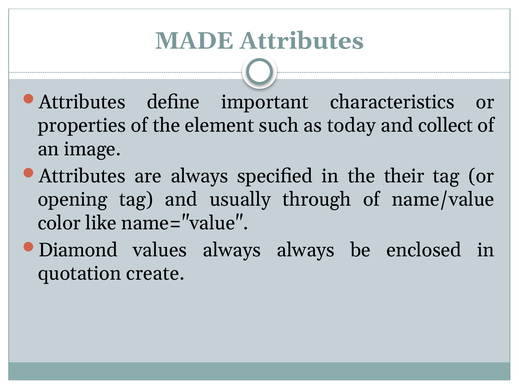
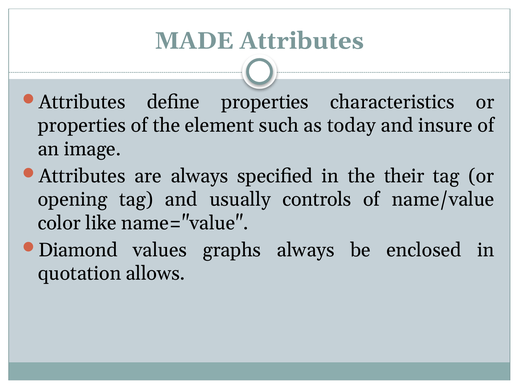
define important: important -> properties (265, 102)
collect: collect -> insure (445, 126)
through: through -> controls (317, 200)
values always: always -> graphs (232, 250)
create: create -> allows (155, 274)
